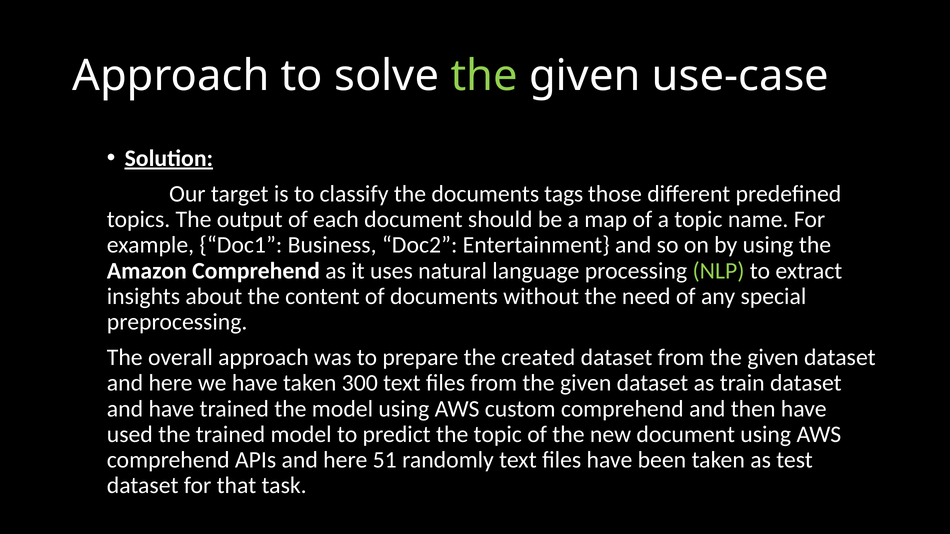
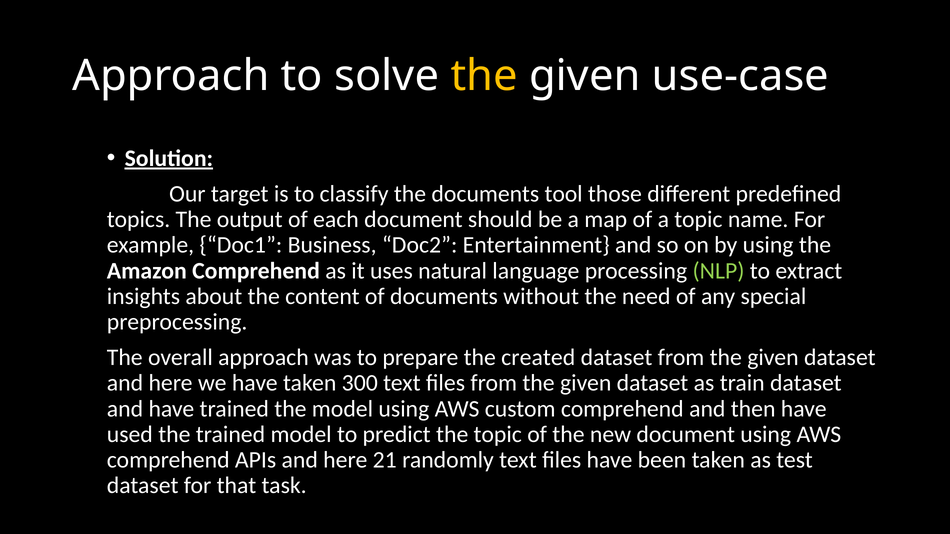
the colour: light green -> yellow (484, 76)
tags: tags -> tool (564, 194)
51: 51 -> 21 (385, 460)
